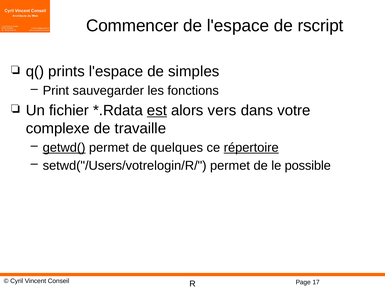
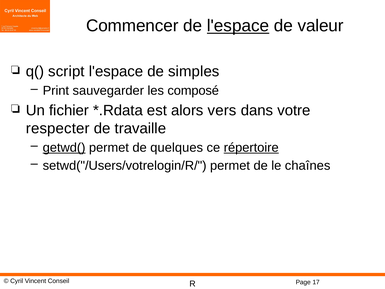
l'espace underline: none -> present (238, 26)
rscript: rscript -> valeur (321, 26)
prints: prints -> script (66, 71)
fonctions: fonctions -> composé (193, 91)
est underline: present -> none (157, 110)
complexe: complexe -> respecter (58, 128)
possible: possible -> chaînes (308, 165)
